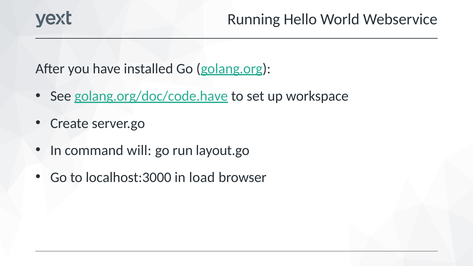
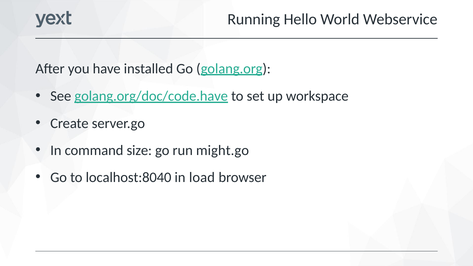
will: will -> size (139, 150)
layout.go: layout.go -> might.go (223, 150)
localhost:3000: localhost:3000 -> localhost:8040 (129, 177)
